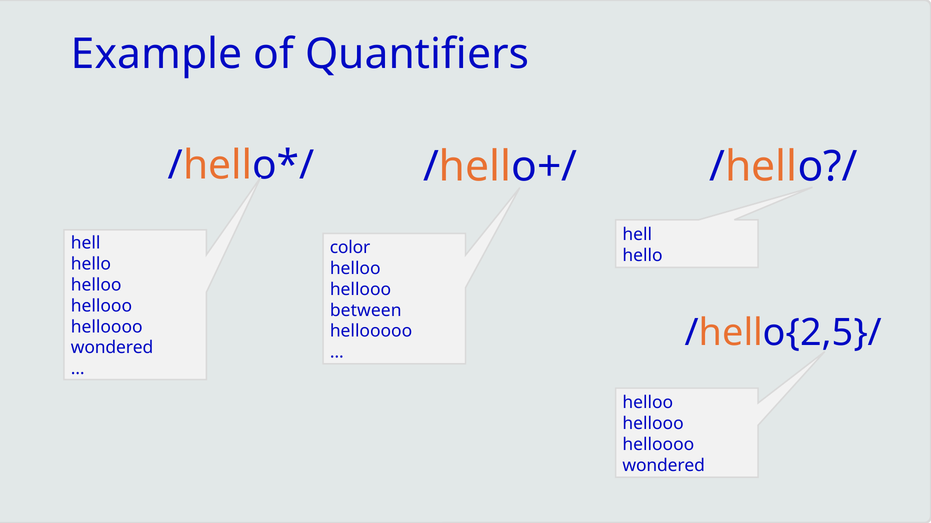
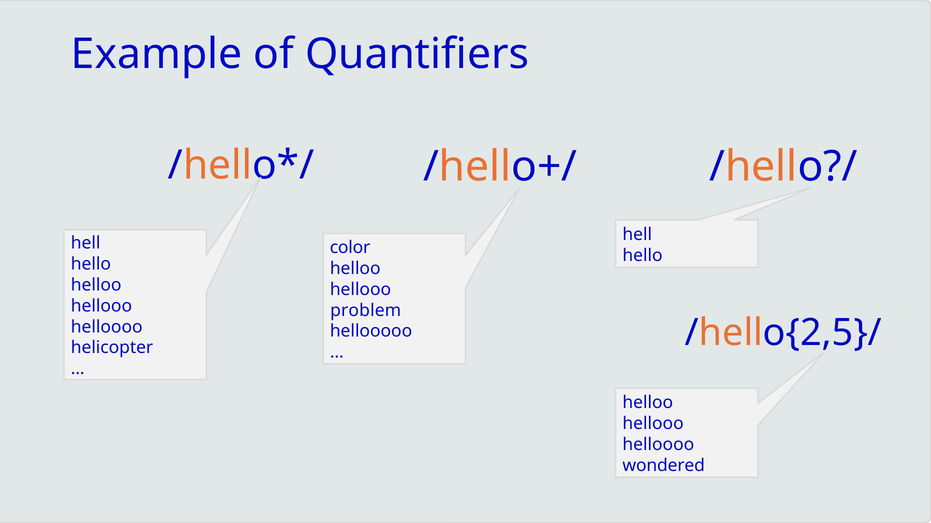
between: between -> problem (366, 311)
wondered: wondered -> helicopter (112, 348)
